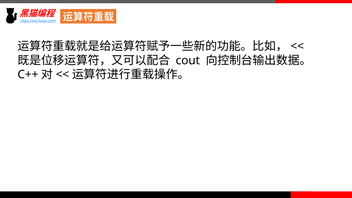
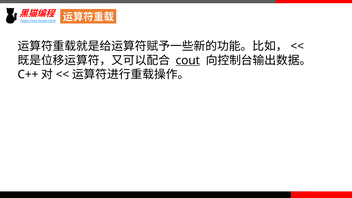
cout underline: none -> present (188, 60)
